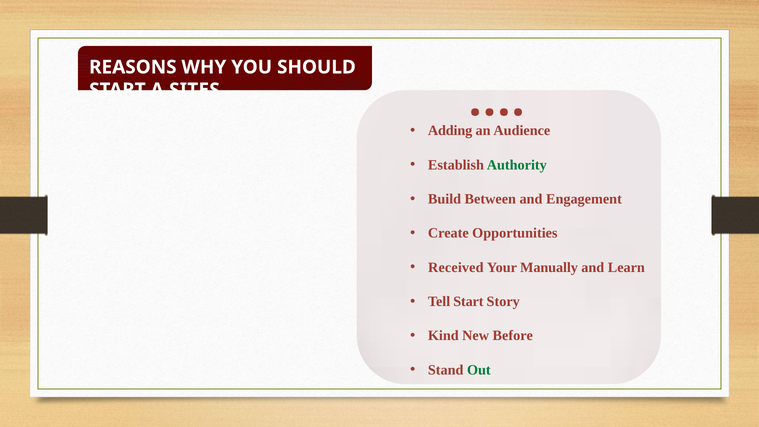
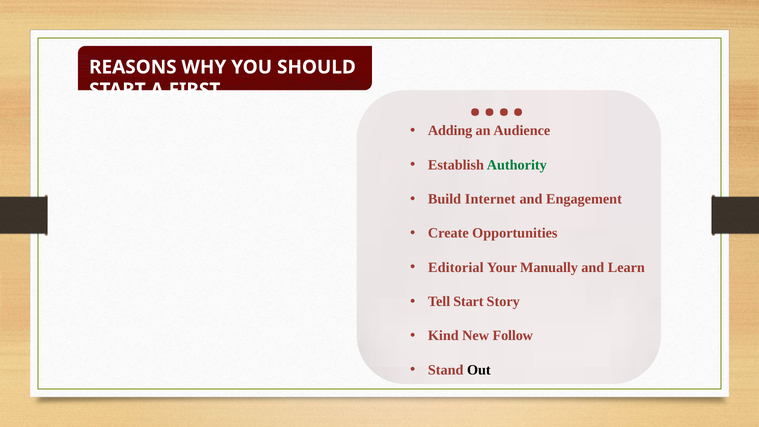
SITES: SITES -> FIRST (194, 90)
Between: Between -> Internet (490, 199)
Received: Received -> Editorial (456, 267)
Before: Before -> Follow (513, 336)
Out colour: green -> black (479, 370)
